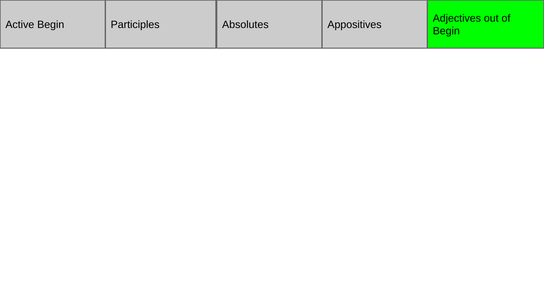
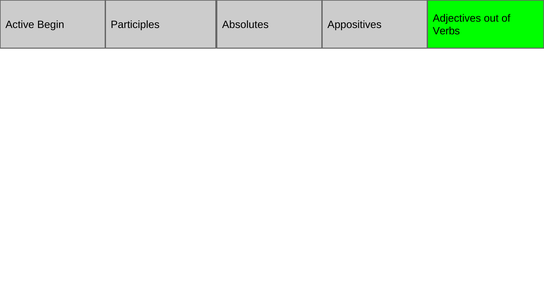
Begin: Begin -> Verbs (446, 31)
